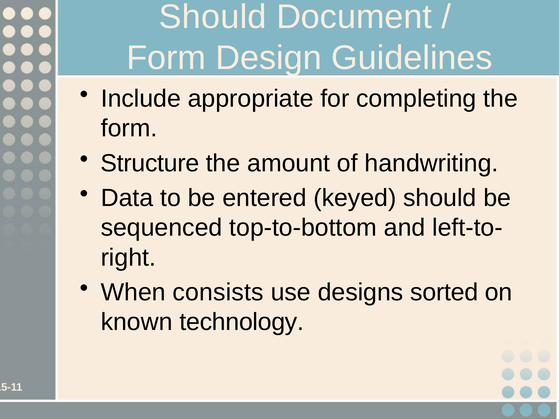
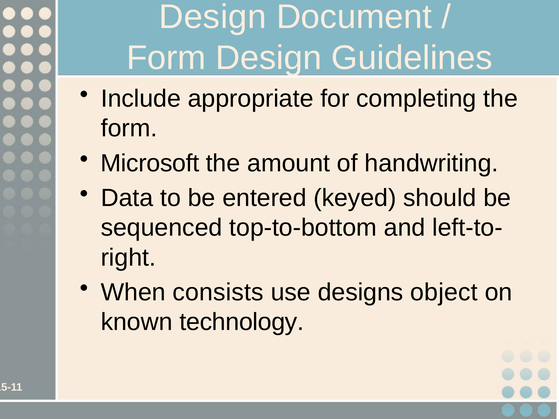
Should: Should -> Design (213, 17)
Structure: Structure -> Microsoft (150, 163)
sorted: sorted -> object (444, 292)
